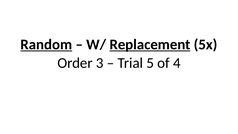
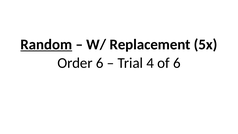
Replacement underline: present -> none (150, 44)
Order 3: 3 -> 6 (100, 63)
5: 5 -> 4 (150, 63)
of 4: 4 -> 6 (177, 63)
